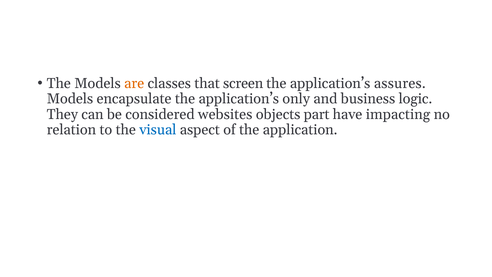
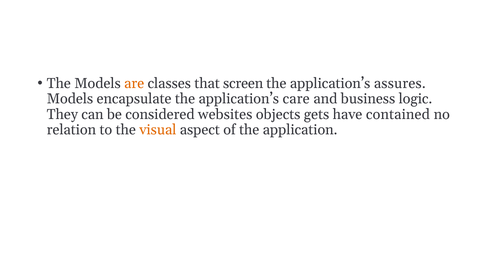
only: only -> care (296, 99)
part: part -> gets (317, 114)
impacting: impacting -> contained (398, 114)
visual colour: blue -> orange (158, 130)
